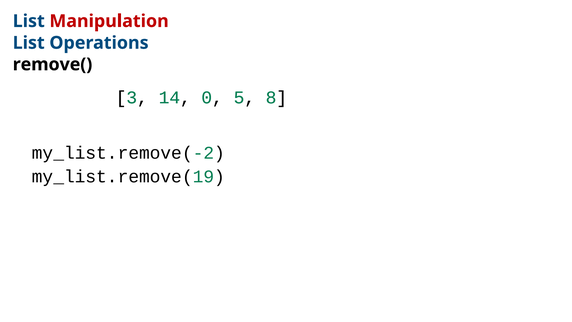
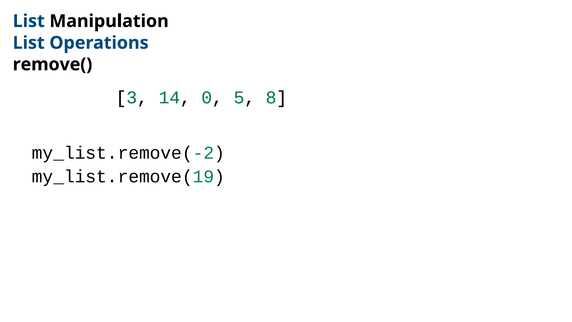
Manipulation colour: red -> black (109, 21)
